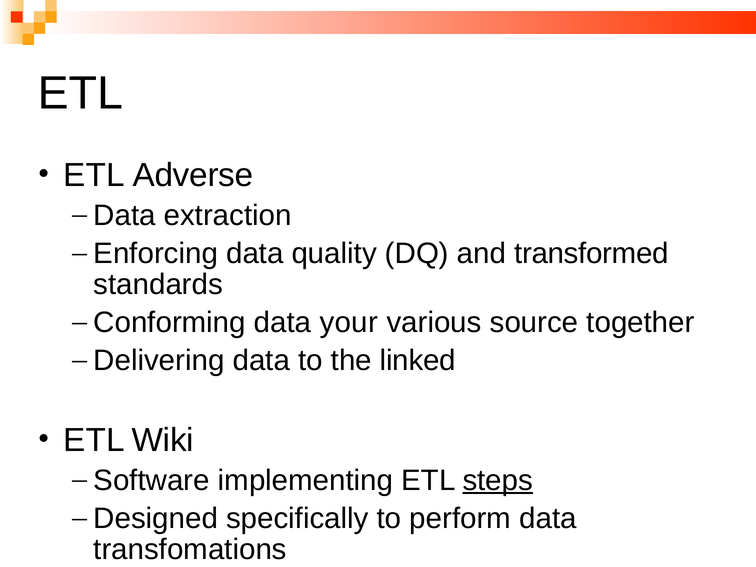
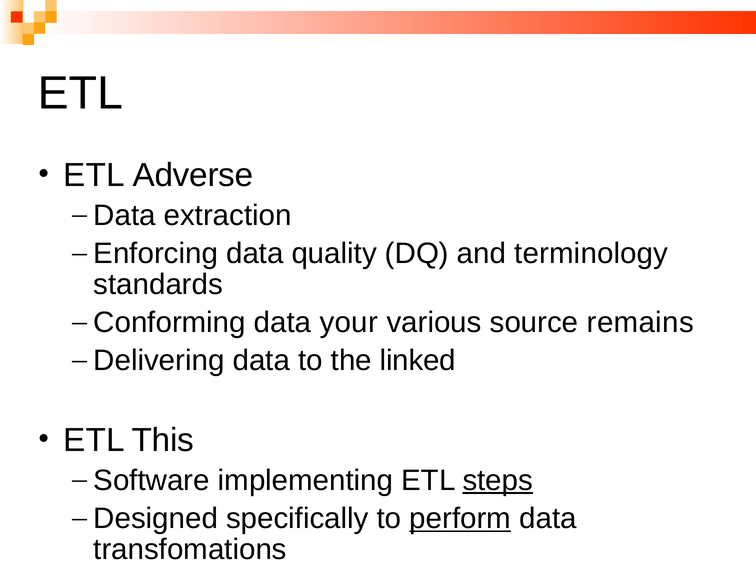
transformed: transformed -> terminology (591, 253)
together: together -> remains (640, 322)
Wiki: Wiki -> This (163, 440)
perform underline: none -> present (460, 518)
